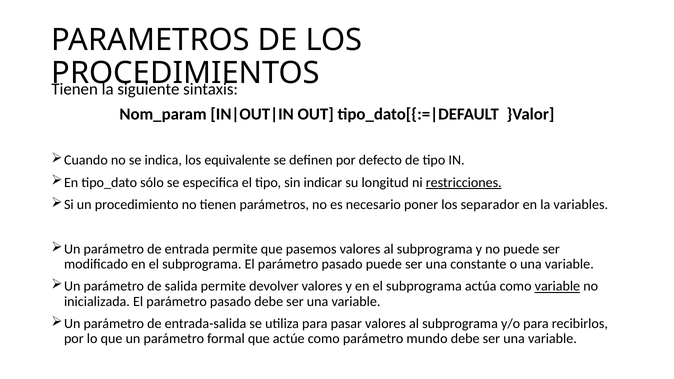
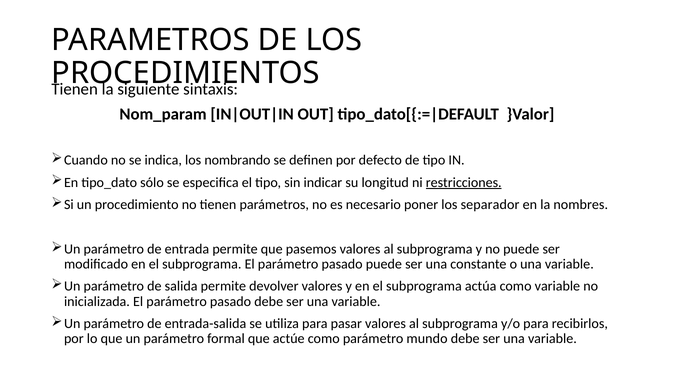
equivalente: equivalente -> nombrando (237, 160)
variables: variables -> nombres (581, 205)
variable underline: present -> none (557, 286)
